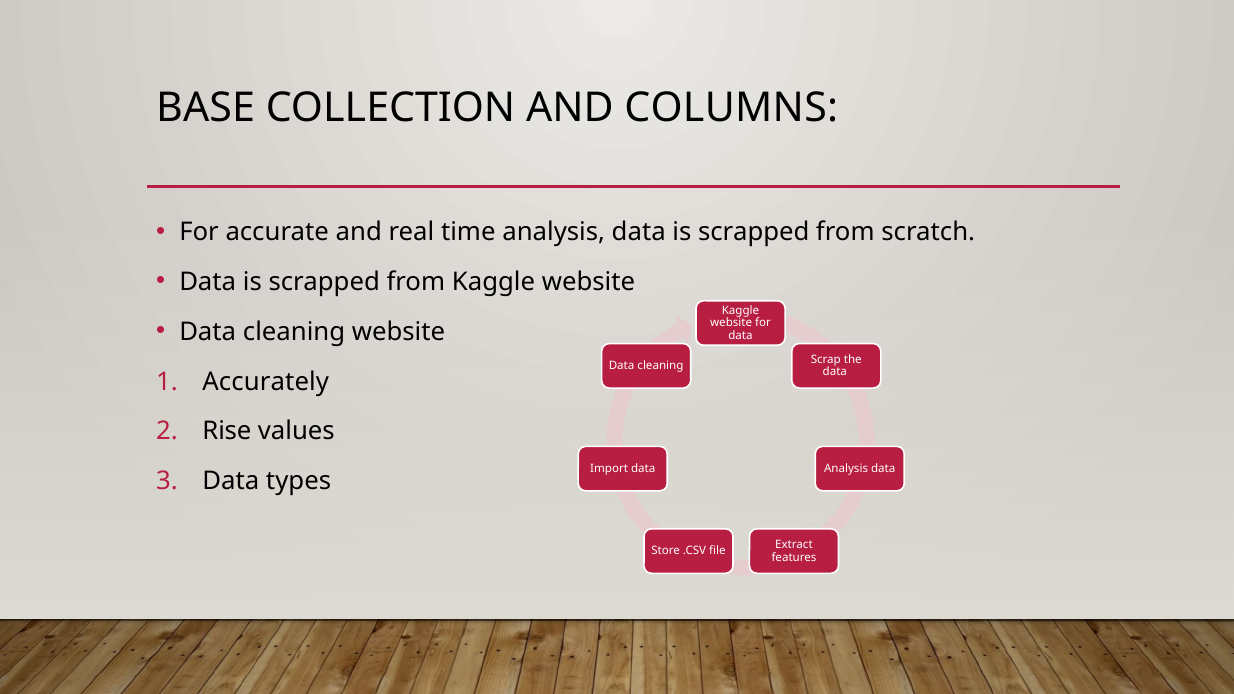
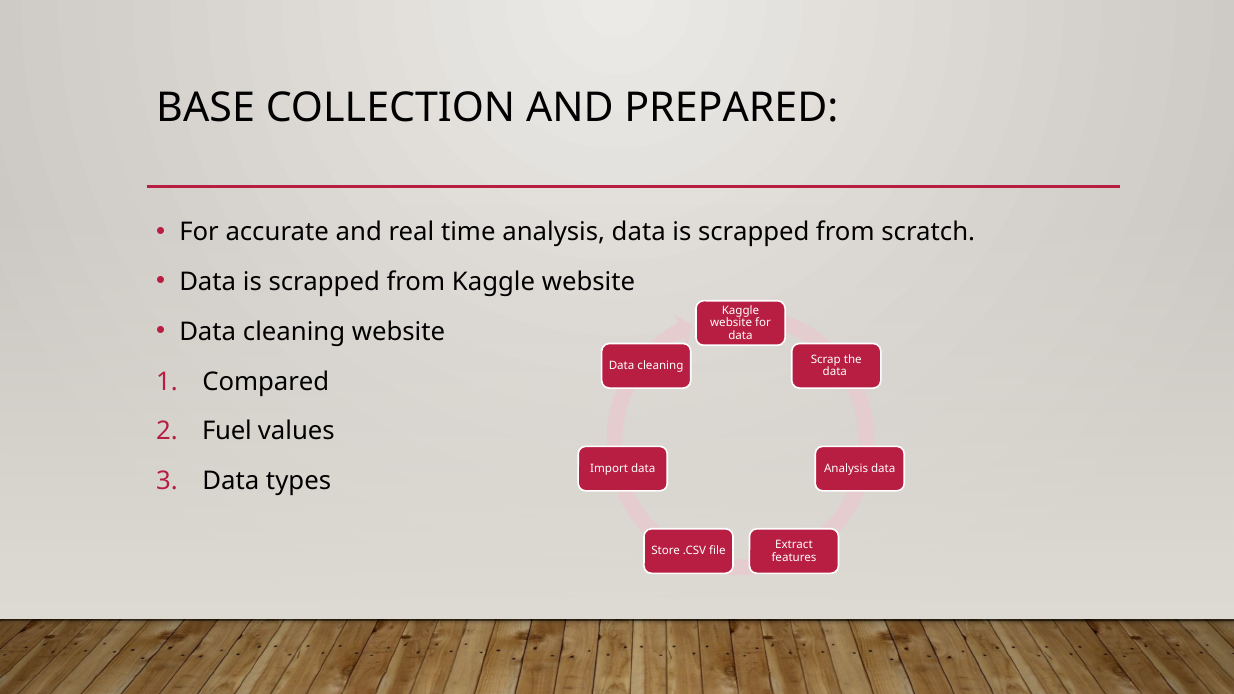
COLUMNS: COLUMNS -> PREPARED (731, 108)
Accurately: Accurately -> Compared (266, 382)
Rise: Rise -> Fuel (227, 432)
